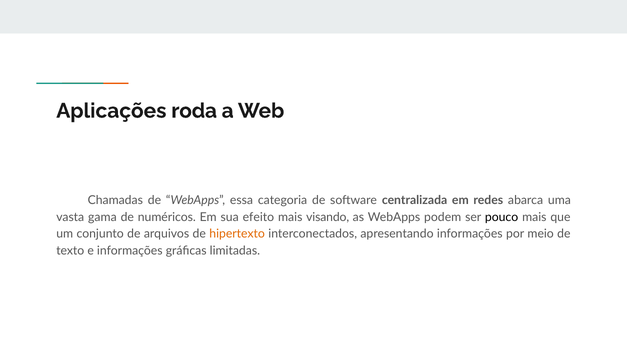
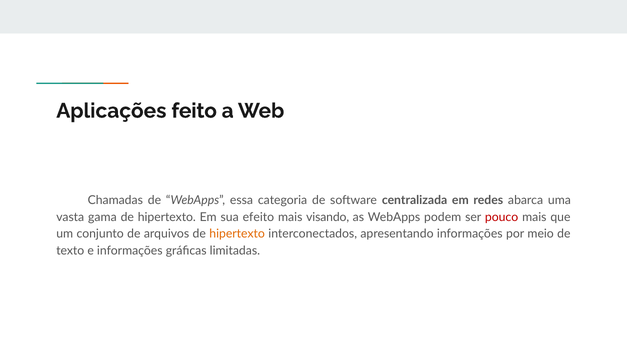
roda: roda -> feito (194, 111)
gama de numéricos: numéricos -> hipertexto (167, 217)
pouco colour: black -> red (502, 217)
